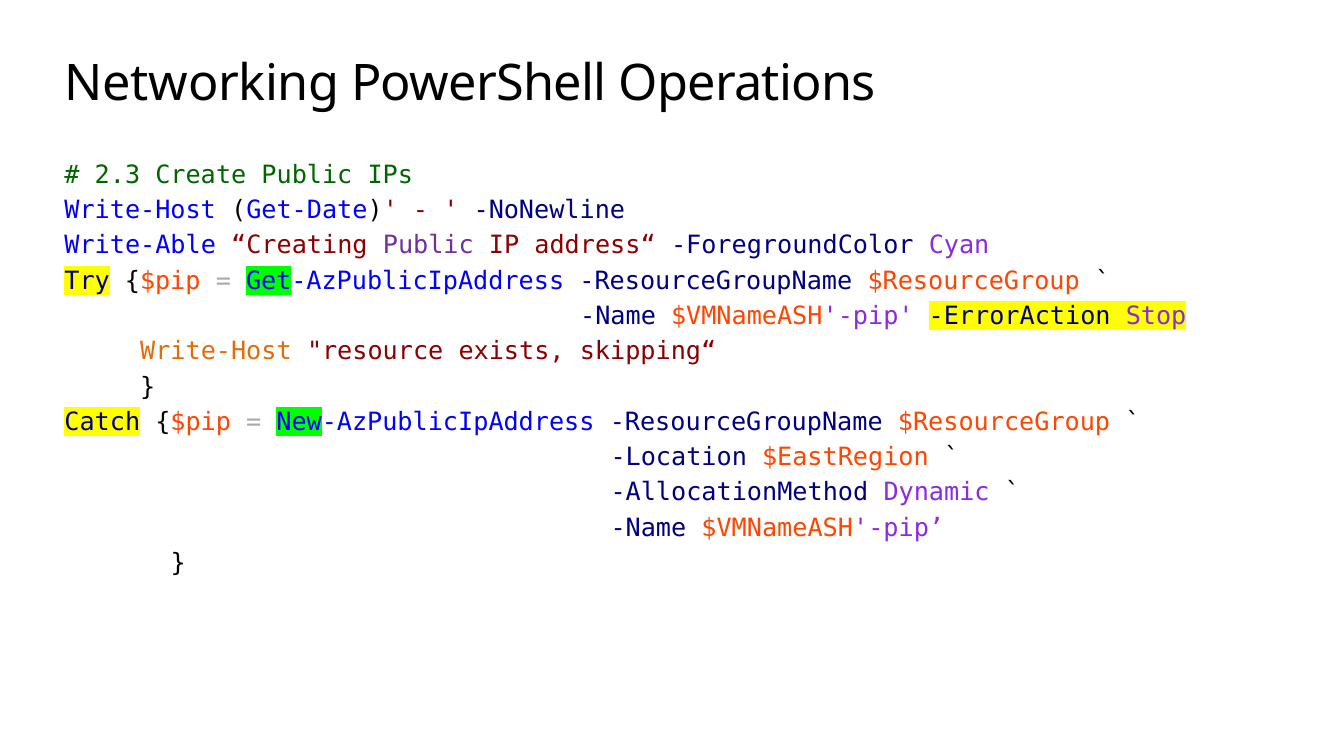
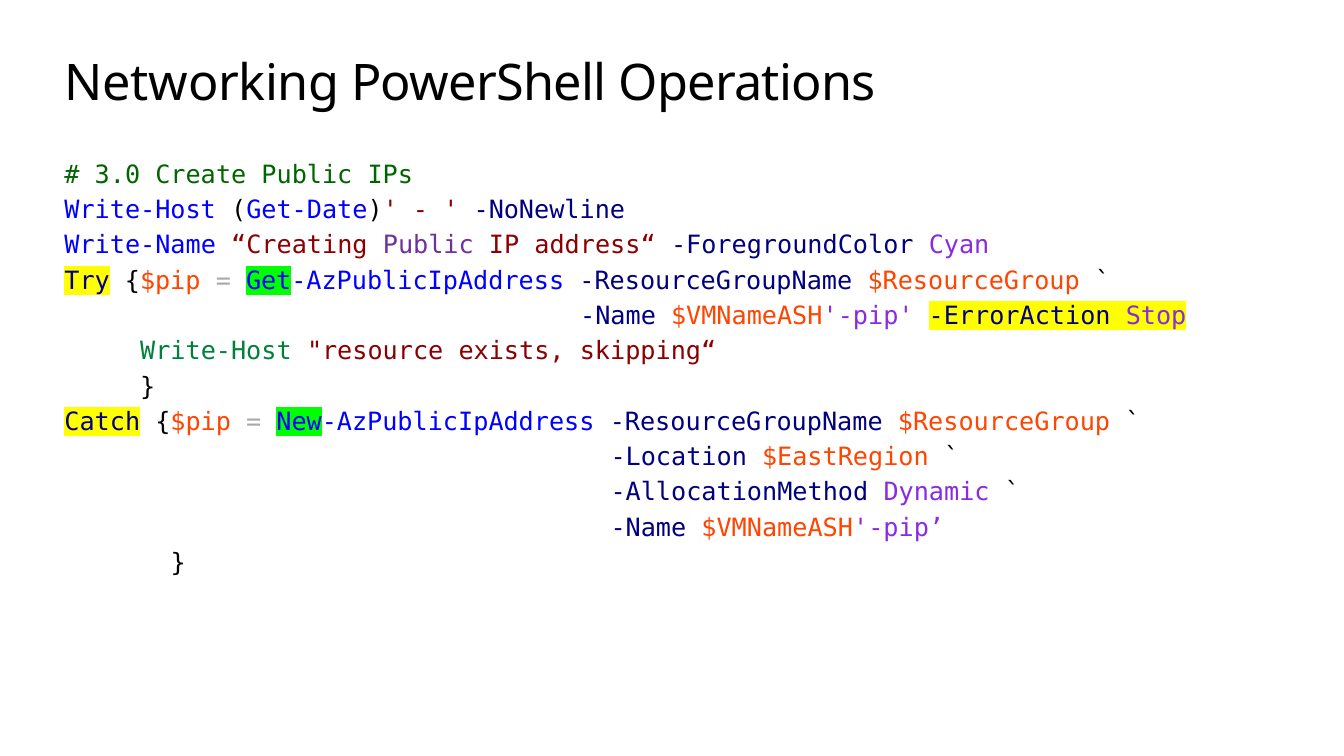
2.3: 2.3 -> 3.0 (117, 175)
Write-Able: Write-Able -> Write-Name (140, 246)
Write-Host colour: orange -> green (216, 352)
